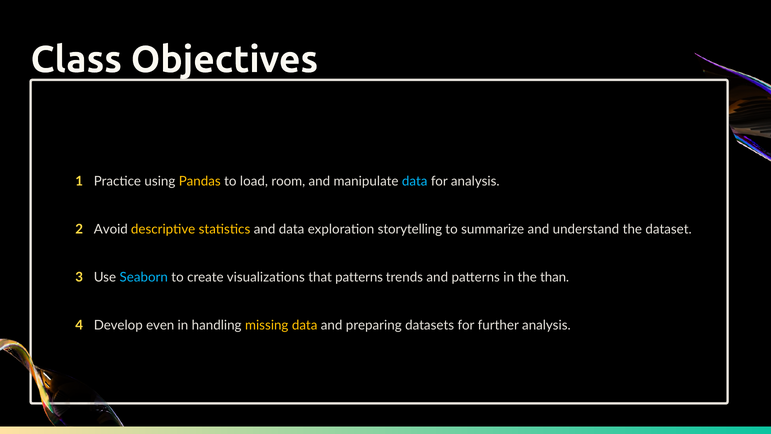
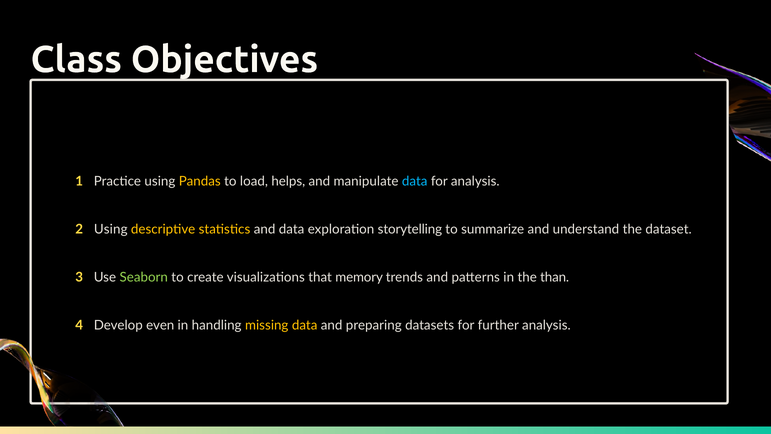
room: room -> helps (288, 181)
Avoid: Avoid -> Using (111, 229)
Seaborn colour: light blue -> light green (144, 277)
that patterns: patterns -> memory (359, 277)
